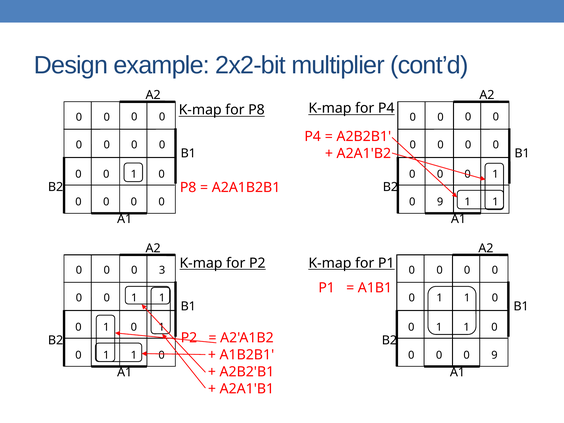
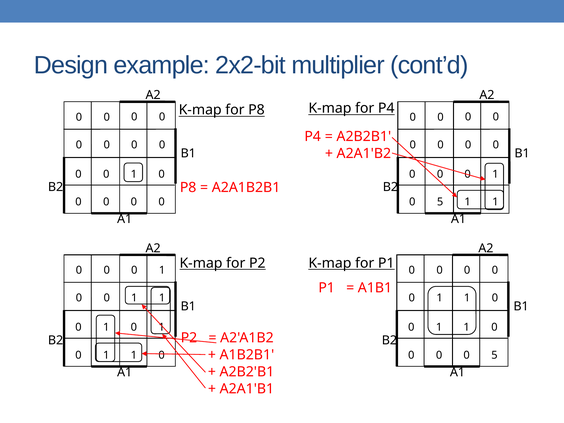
9: 9 -> 5 (440, 202)
3: 3 -> 1 (162, 270)
9: 9 -> 5 (494, 355)
